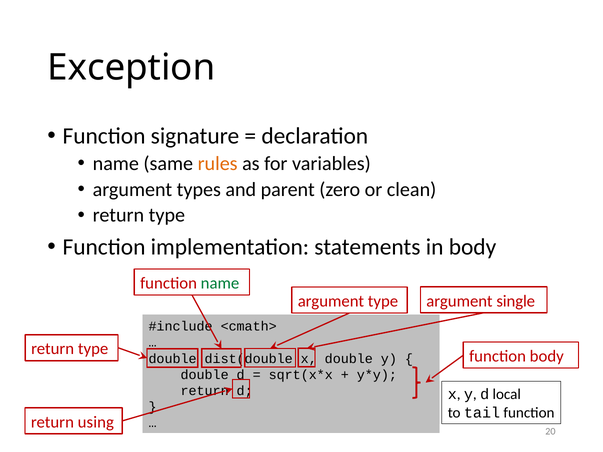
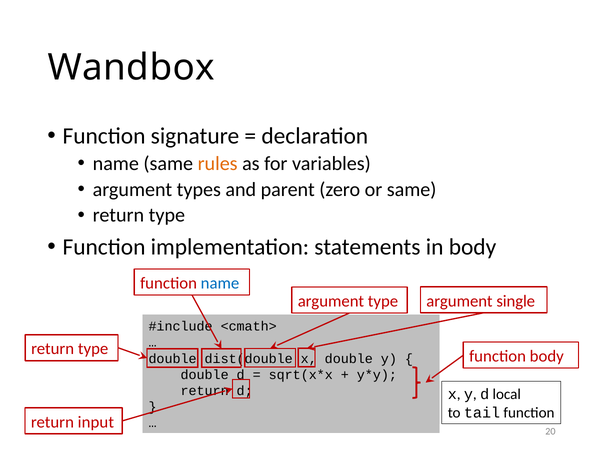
Exception: Exception -> Wandbox (131, 68)
or clean: clean -> same (412, 190)
name colour: green -> blue (220, 283)
using: using -> input (96, 422)
